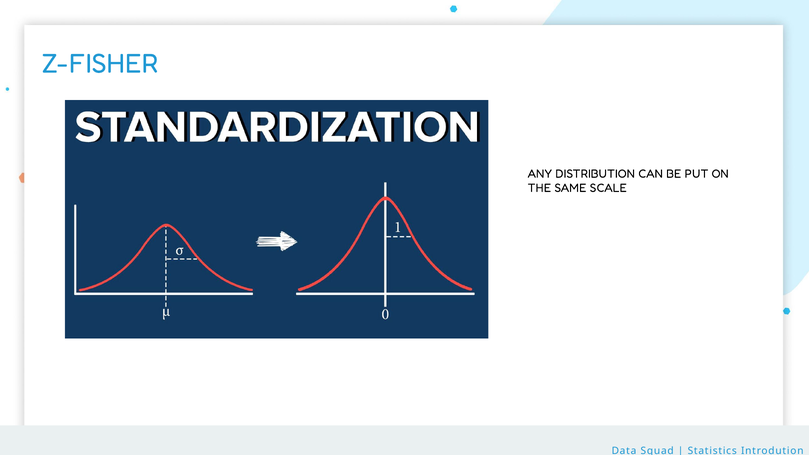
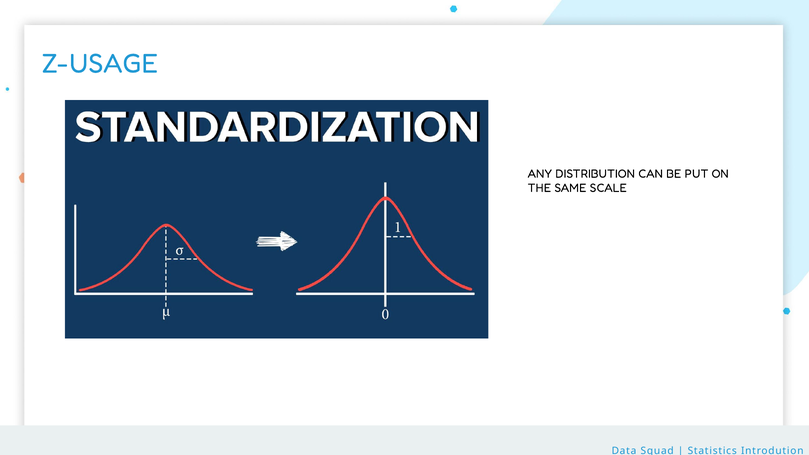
Z-FISHER: Z-FISHER -> Z-USAGE (100, 64)
